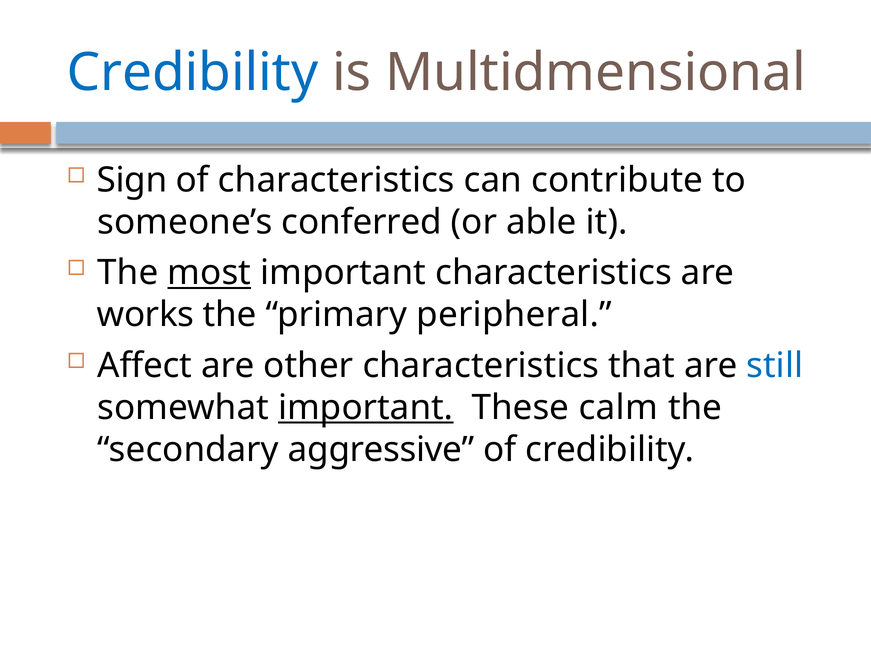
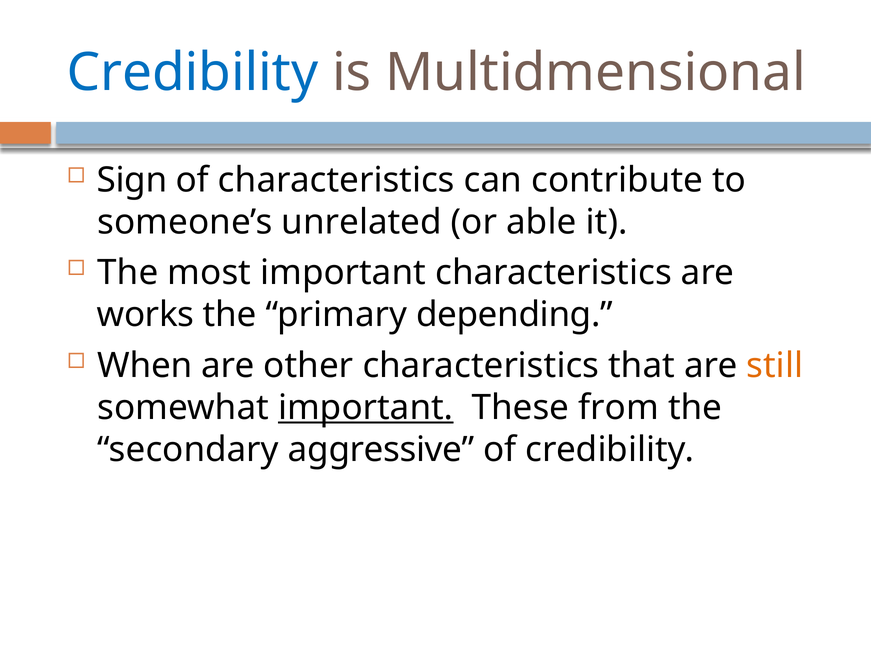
conferred: conferred -> unrelated (362, 222)
most underline: present -> none (209, 273)
peripheral: peripheral -> depending (514, 315)
Affect: Affect -> When (145, 366)
still colour: blue -> orange (775, 366)
calm: calm -> from (619, 408)
